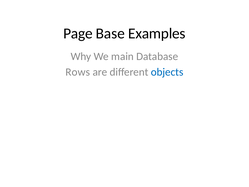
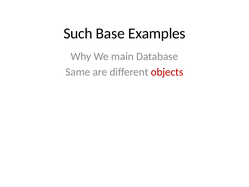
Page: Page -> Such (78, 34)
Rows: Rows -> Same (78, 72)
objects colour: blue -> red (167, 72)
